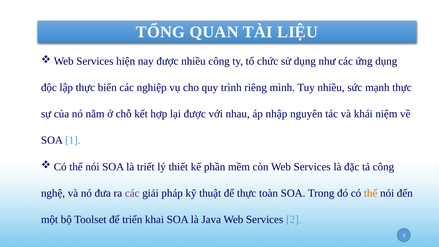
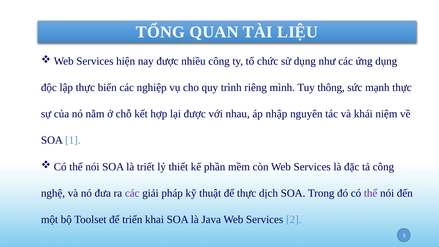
Tuy nhiều: nhiều -> thông (331, 88)
toàn: toàn -> dịch (269, 193)
thể colour: orange -> purple (371, 193)
